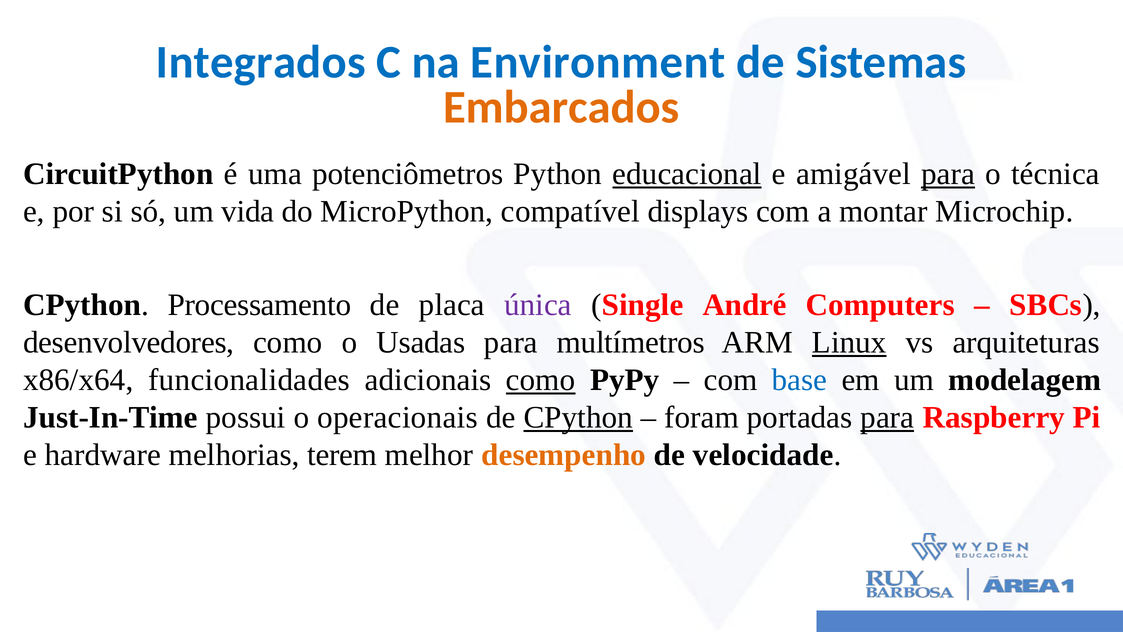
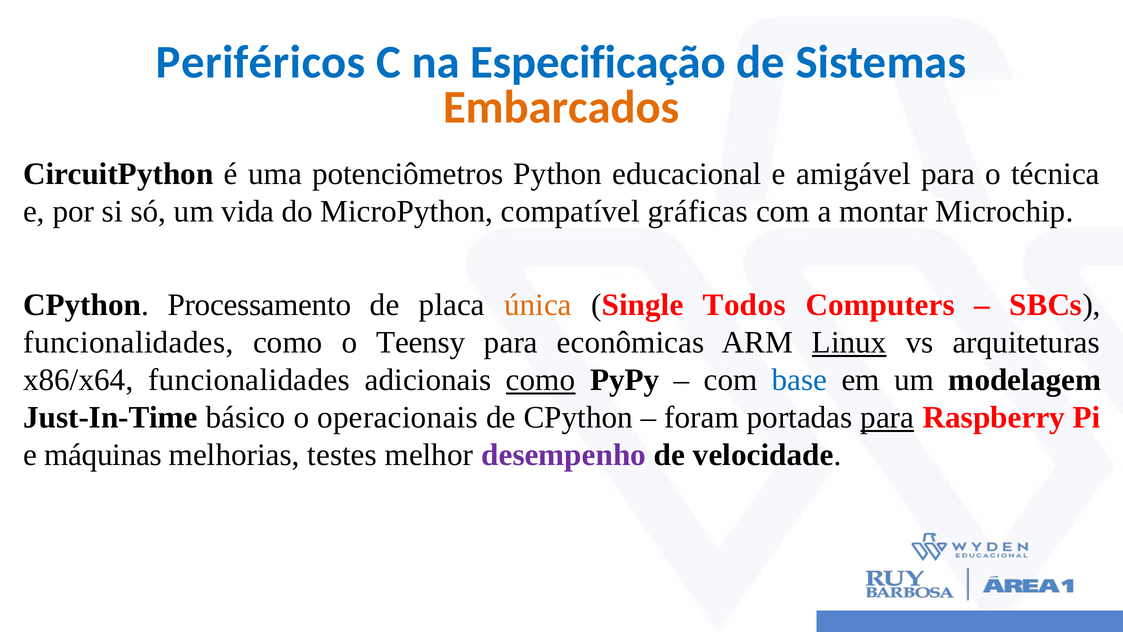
Integrados: Integrados -> Periféricos (261, 62)
Environment: Environment -> Especificação (598, 62)
educacional underline: present -> none (687, 174)
para underline: present -> none (948, 174)
displays: displays -> gráficas (698, 211)
única colour: purple -> orange (538, 305)
André: André -> Todos (744, 305)
desenvolvedores: desenvolvedores -> funcionalidades (128, 342)
Usadas: Usadas -> Teensy (421, 342)
multímetros: multímetros -> econômicas (631, 342)
possui: possui -> básico (246, 417)
CPython underline: present -> none (578, 417)
hardware: hardware -> máquinas (103, 455)
terem: terem -> testes (342, 455)
desempenho colour: orange -> purple (564, 455)
